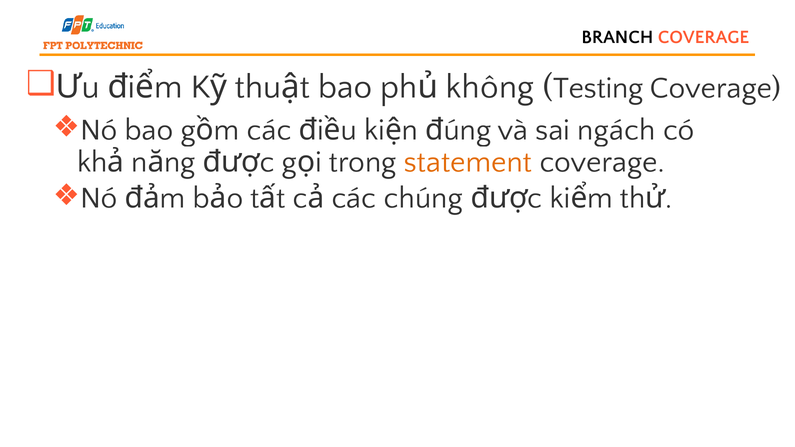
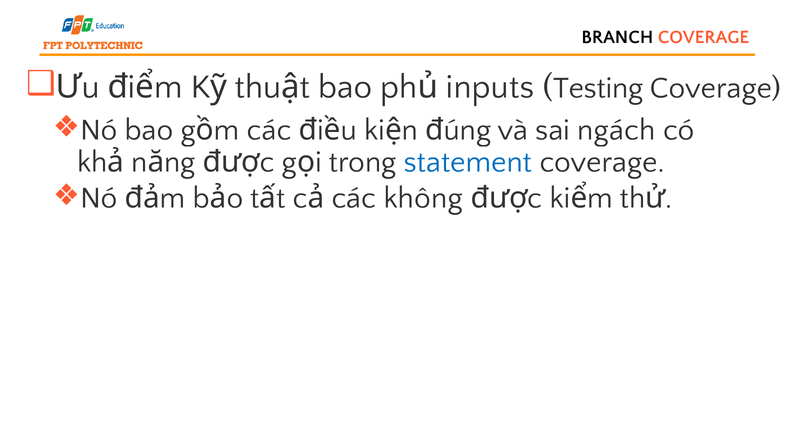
không: không -> inputs (490, 87)
statement colour: orange -> blue (468, 162)
chúng: chúng -> không (423, 198)
